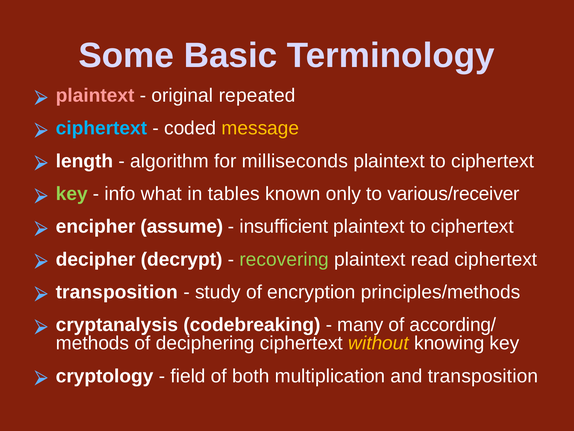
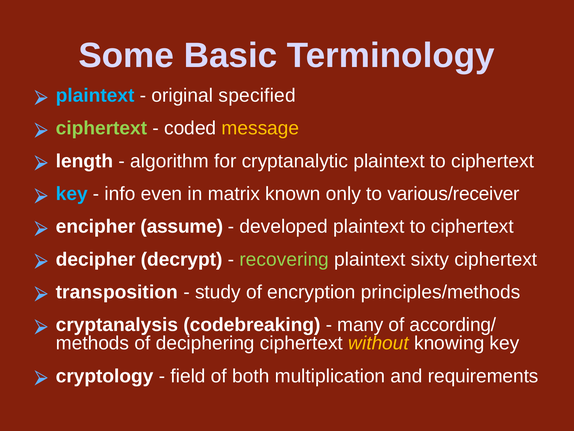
plaintext colour: pink -> light blue (95, 95)
repeated: repeated -> specified (257, 95)
ciphertext colour: light blue -> light green (102, 128)
milliseconds: milliseconds -> cryptanalytic (295, 161)
key colour: light green -> light blue (72, 194)
what: what -> even (162, 194)
tables: tables -> matrix (234, 194)
insufficient: insufficient -> developed (284, 226)
read: read -> sixty (430, 259)
and transposition: transposition -> requirements (483, 376)
